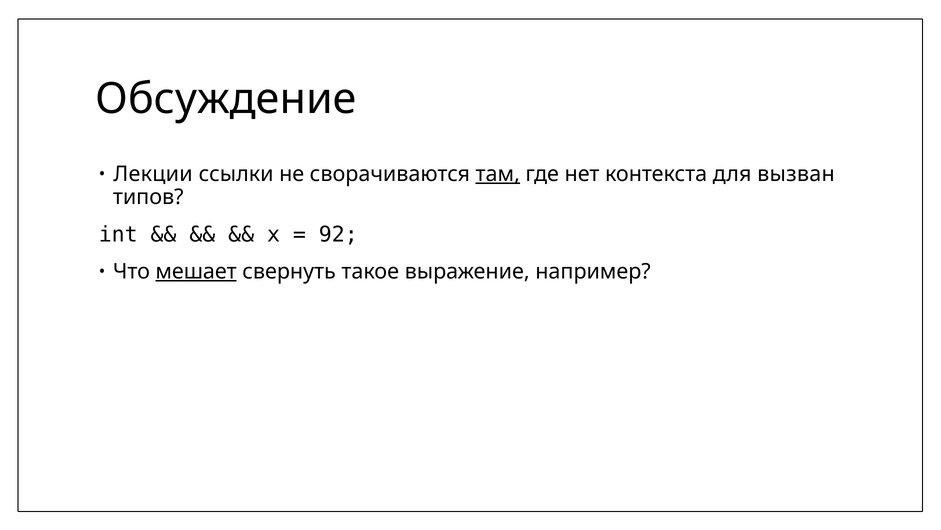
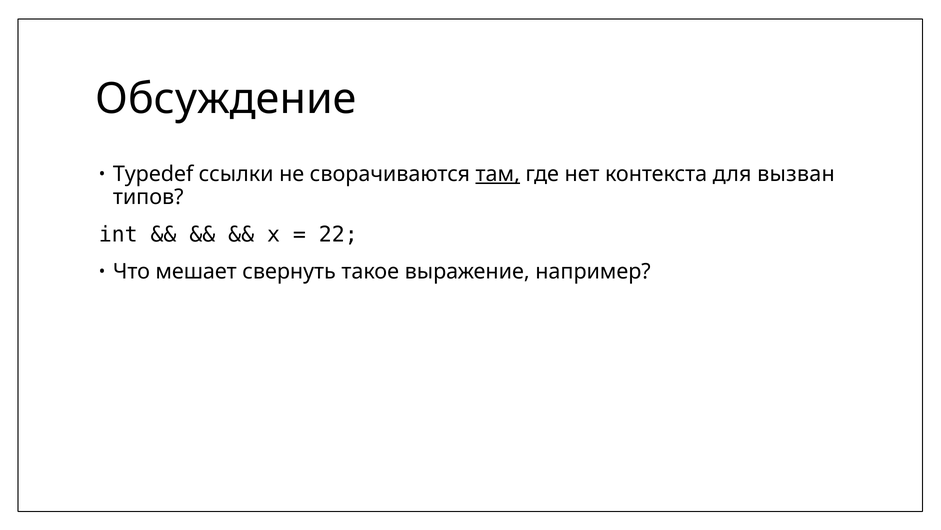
Лекции: Лекции -> Typedef (153, 174)
92: 92 -> 22 (338, 234)
мешает underline: present -> none (196, 271)
